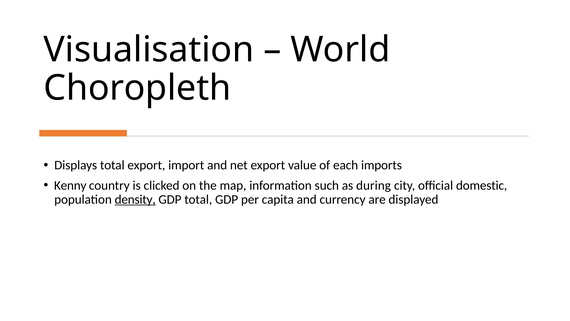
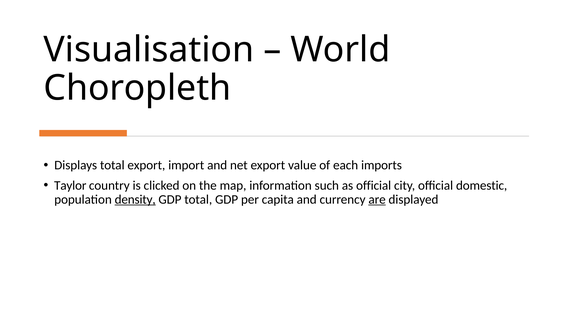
Kenny: Kenny -> Taylor (70, 185)
as during: during -> official (374, 185)
are underline: none -> present (377, 199)
